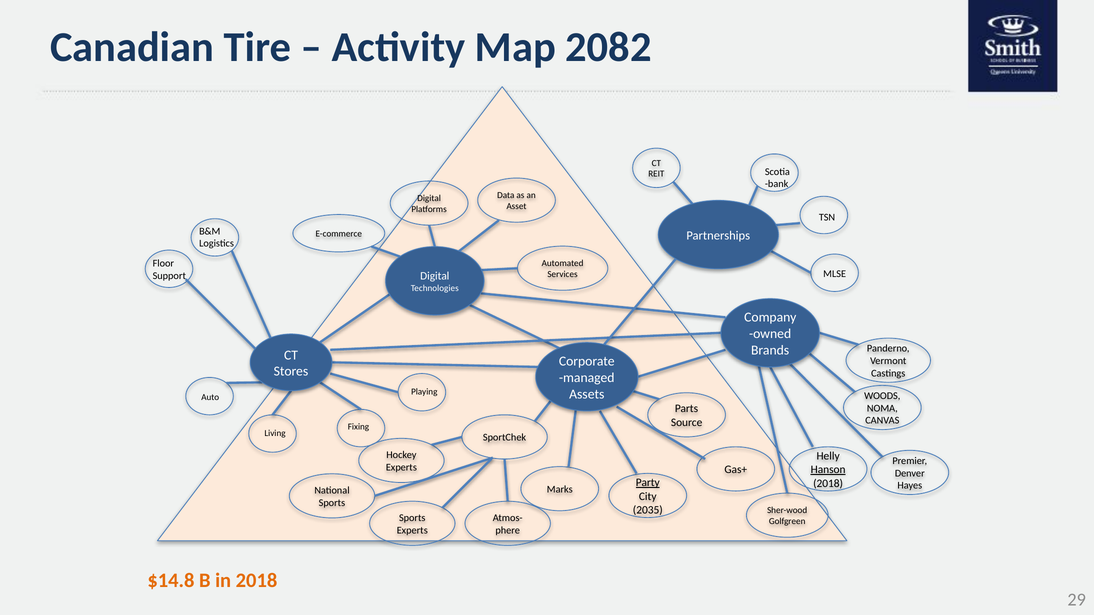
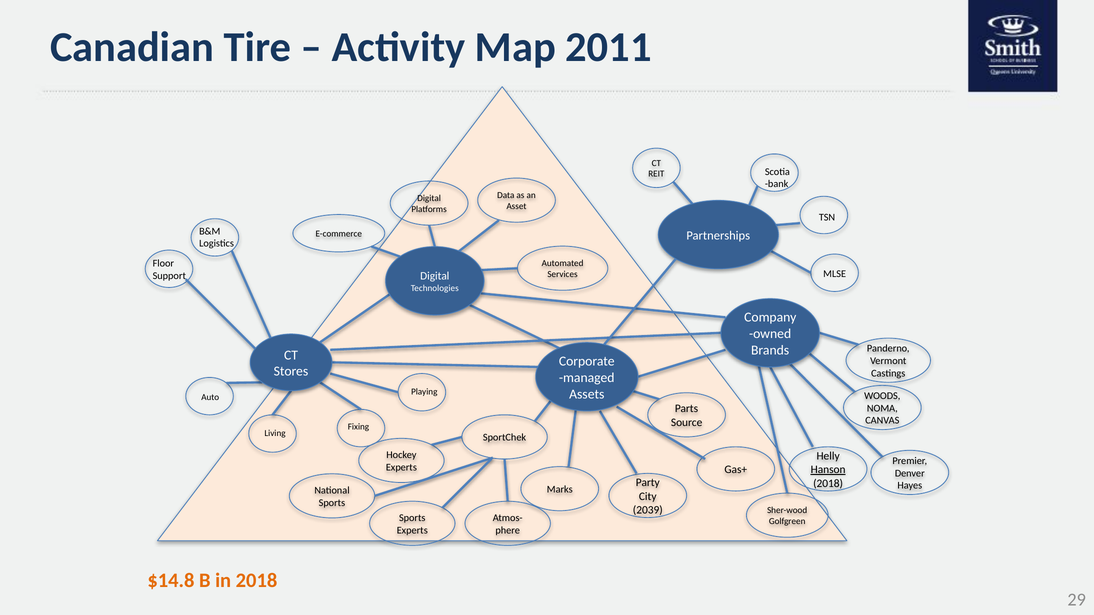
2082: 2082 -> 2011 (608, 47)
Party underline: present -> none (648, 483)
2035: 2035 -> 2039 (648, 510)
